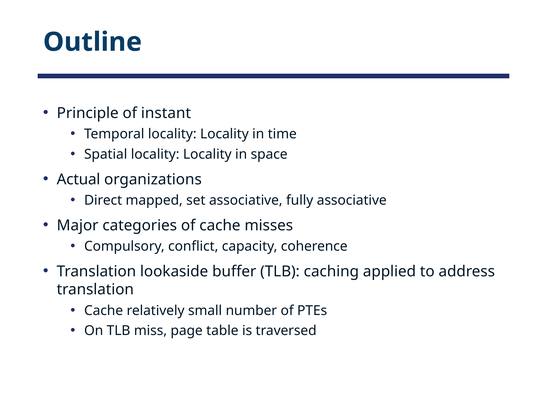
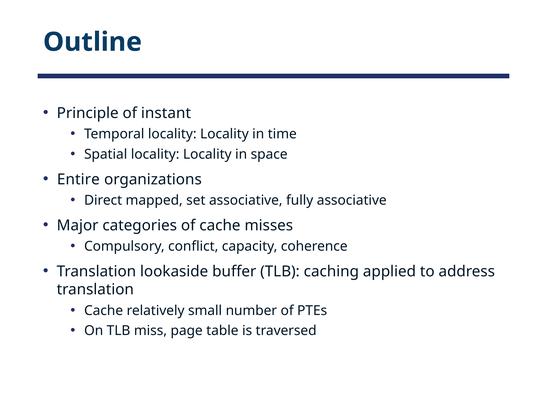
Actual: Actual -> Entire (78, 179)
